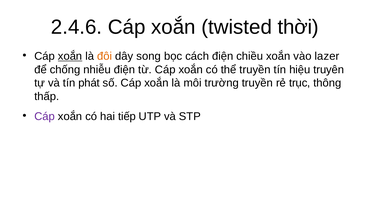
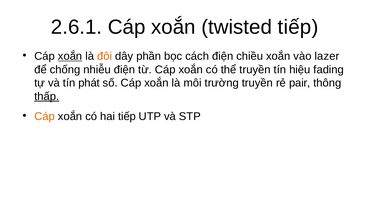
2.4.6: 2.4.6 -> 2.6.1 (77, 27)
twisted thời: thời -> tiếp (298, 27)
song: song -> phần (149, 56)
truyên: truyên -> fading (329, 70)
trục: trục -> pair (300, 83)
thấp underline: none -> present (47, 96)
Cáp colour: purple -> orange (45, 116)
